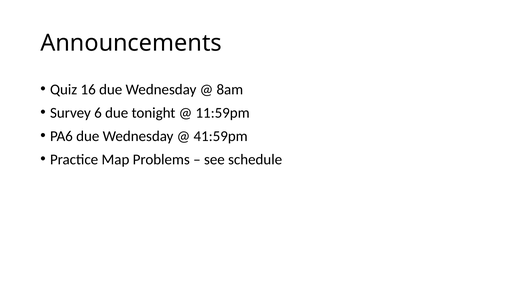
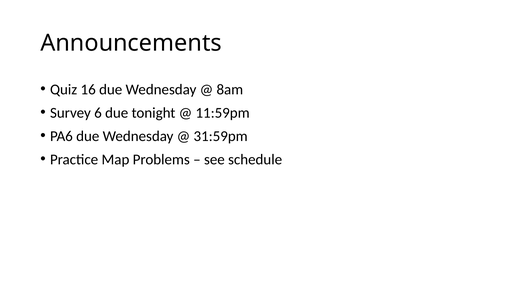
41:59pm: 41:59pm -> 31:59pm (221, 136)
